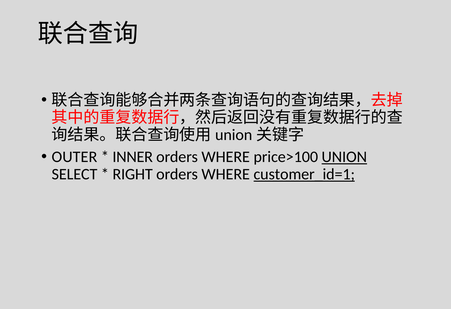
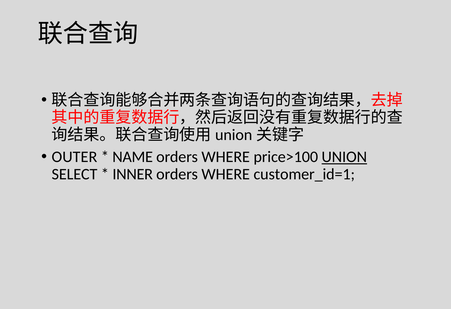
INNER: INNER -> NAME (133, 157)
RIGHT: RIGHT -> INNER (133, 174)
customer_id=1 underline: present -> none (304, 174)
